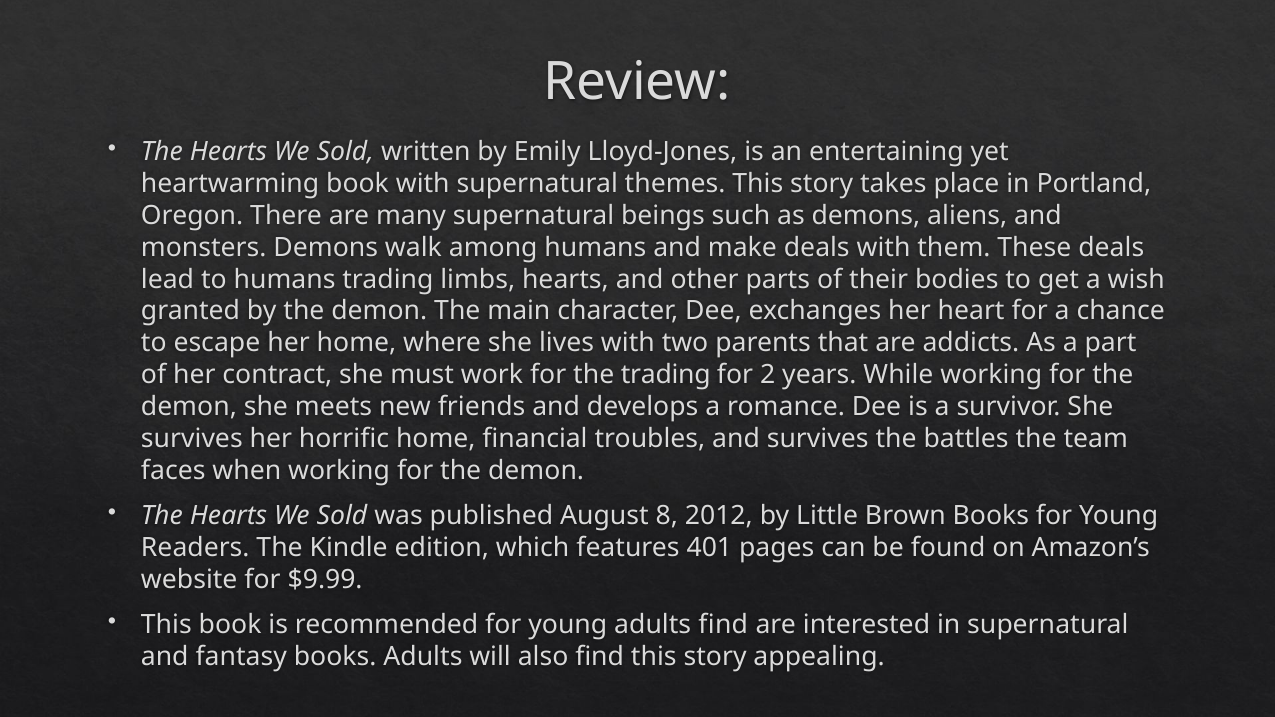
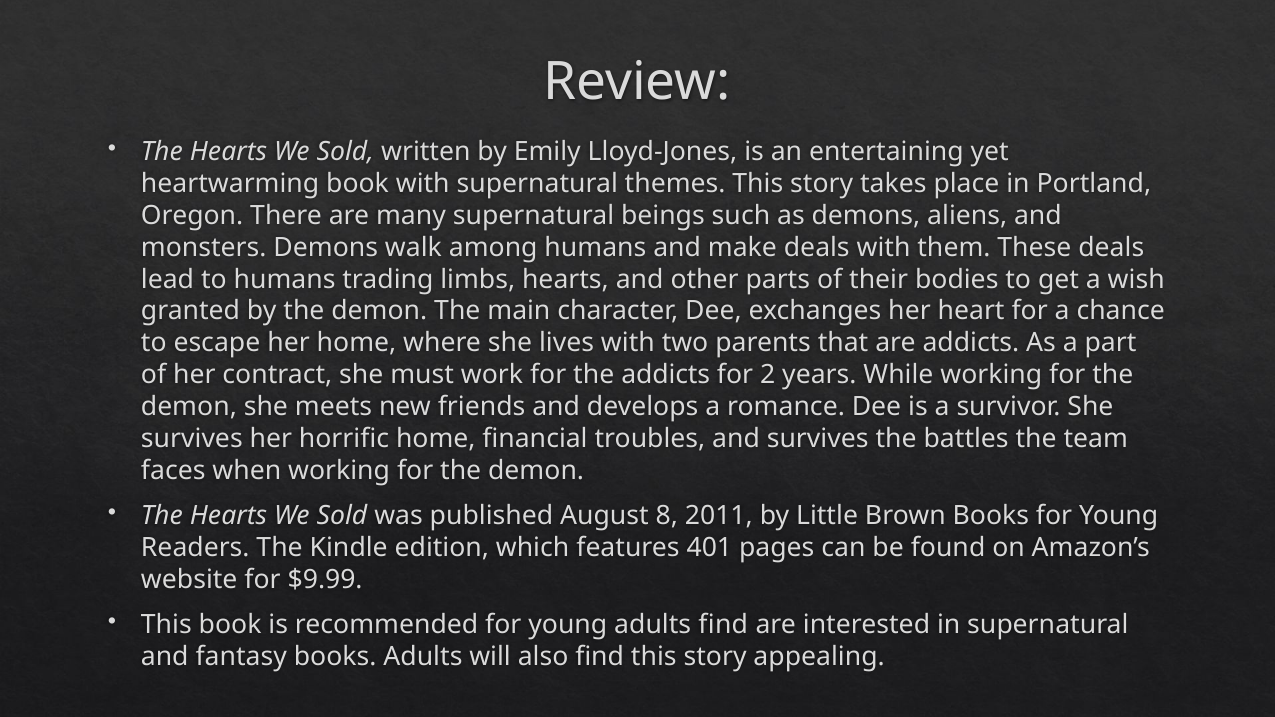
the trading: trading -> addicts (666, 375)
2012: 2012 -> 2011 (719, 516)
